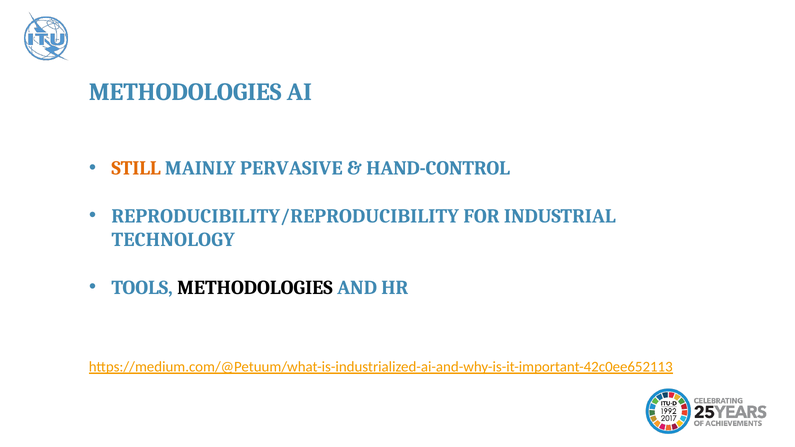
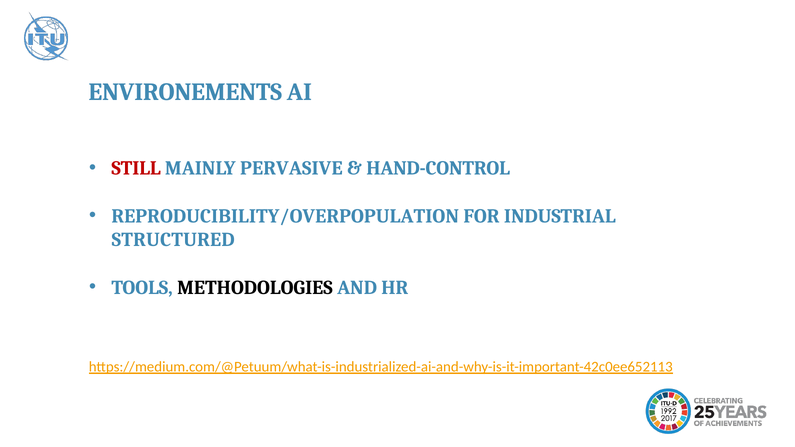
METHODOLOGIES: METHODOLOGIES -> ENVIRONEMENTS (185, 92)
STILL colour: orange -> red (136, 168)
REPRODUCIBILITY/REPRODUCIBILITY: REPRODUCIBILITY/REPRODUCIBILITY -> REPRODUCIBILITY/OVERPOPULATION (285, 216)
TECHNOLOGY: TECHNOLOGY -> STRUCTURED (173, 240)
